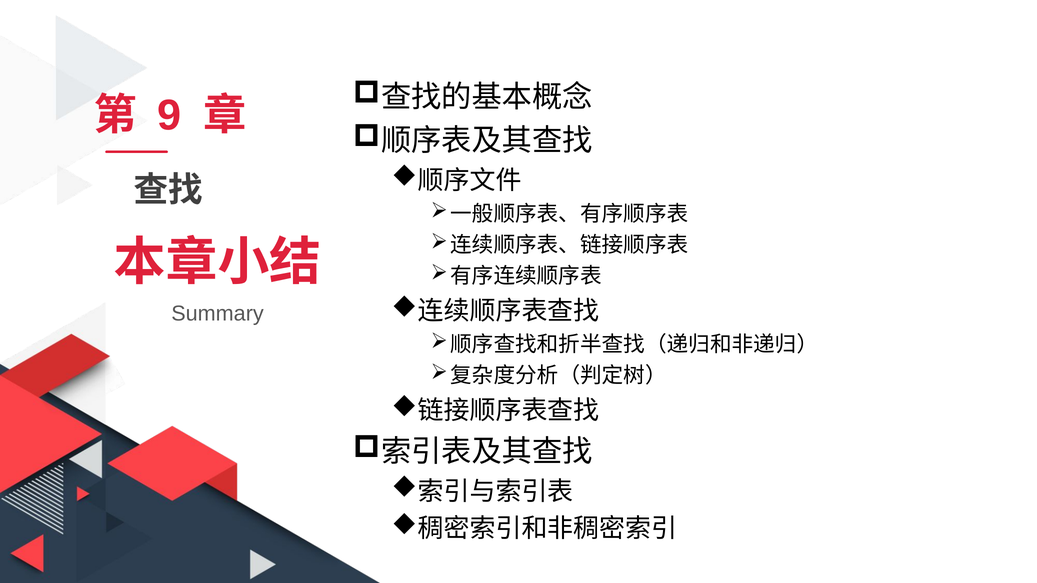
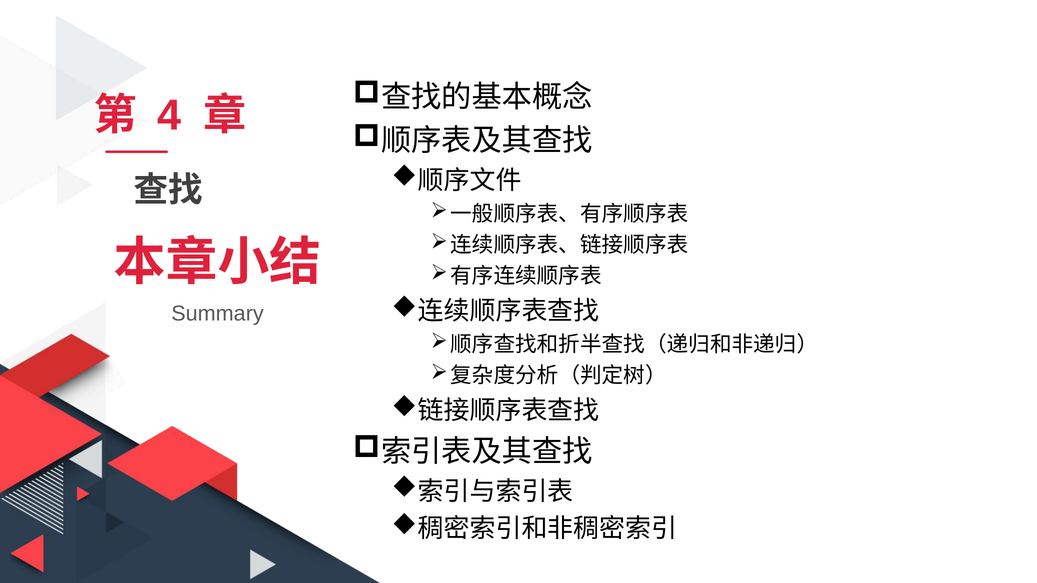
9: 9 -> 4 (169, 116)
